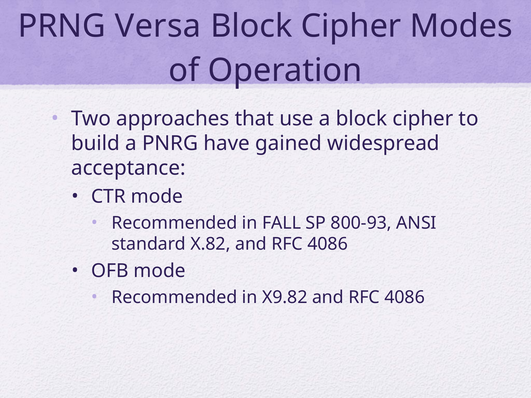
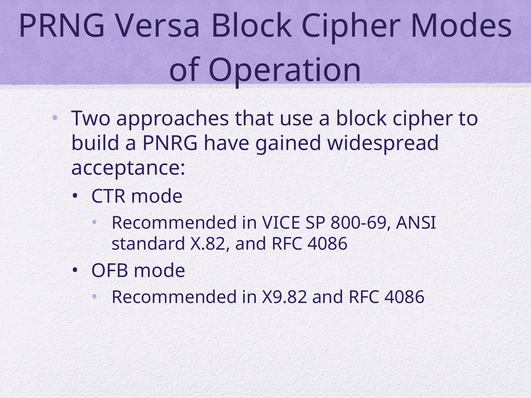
FALL: FALL -> VICE (281, 223)
800-93: 800-93 -> 800-69 (361, 223)
